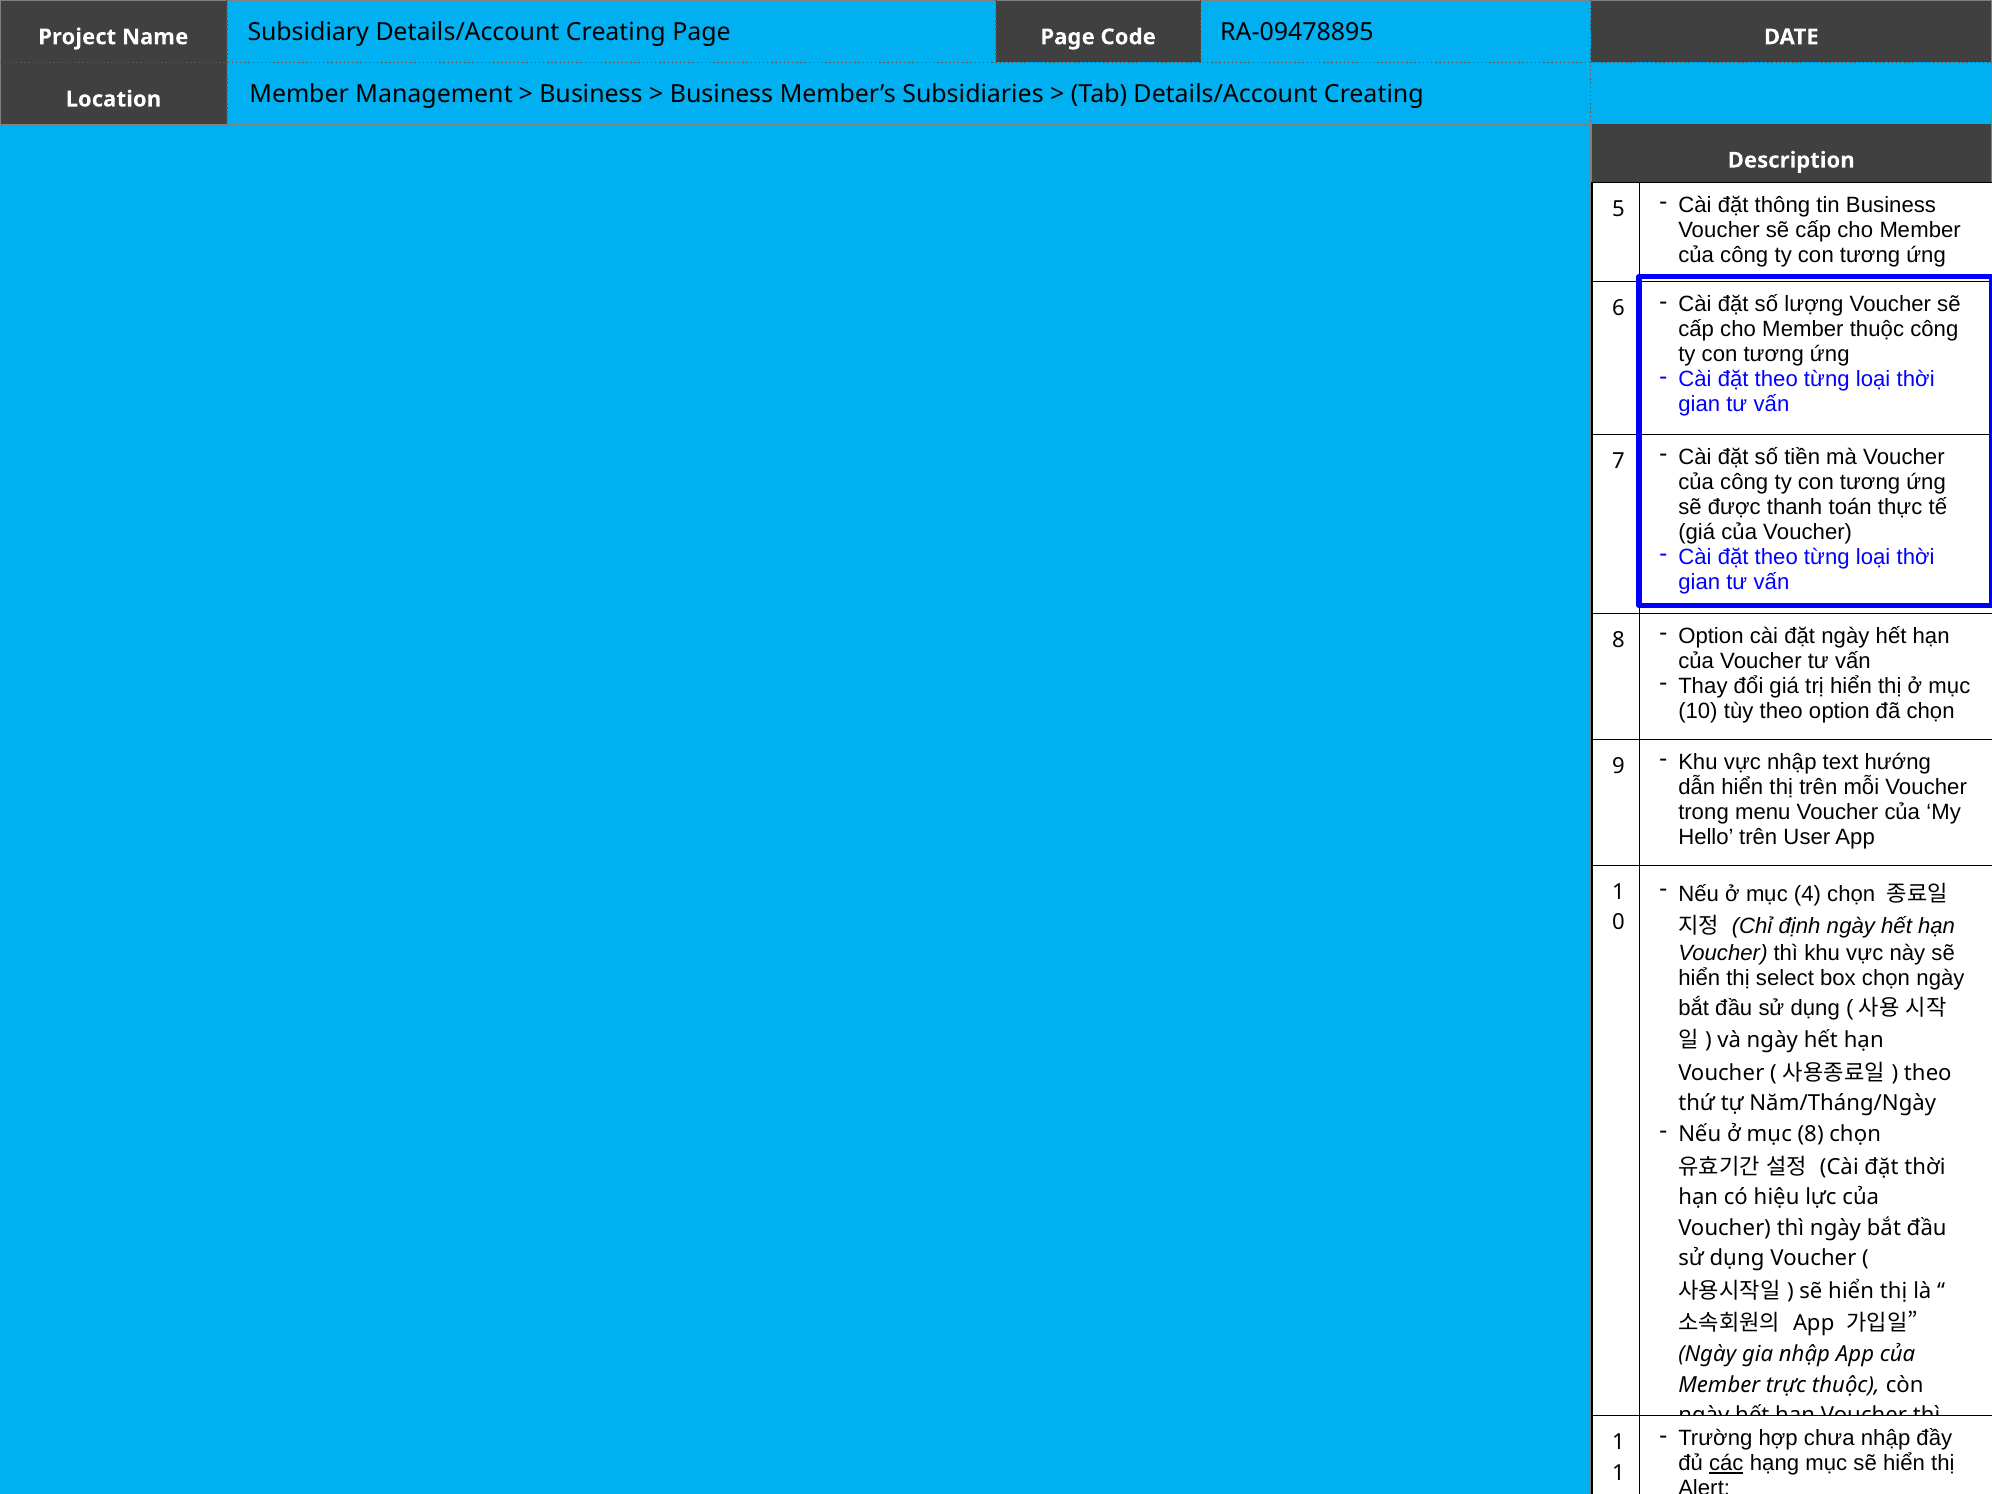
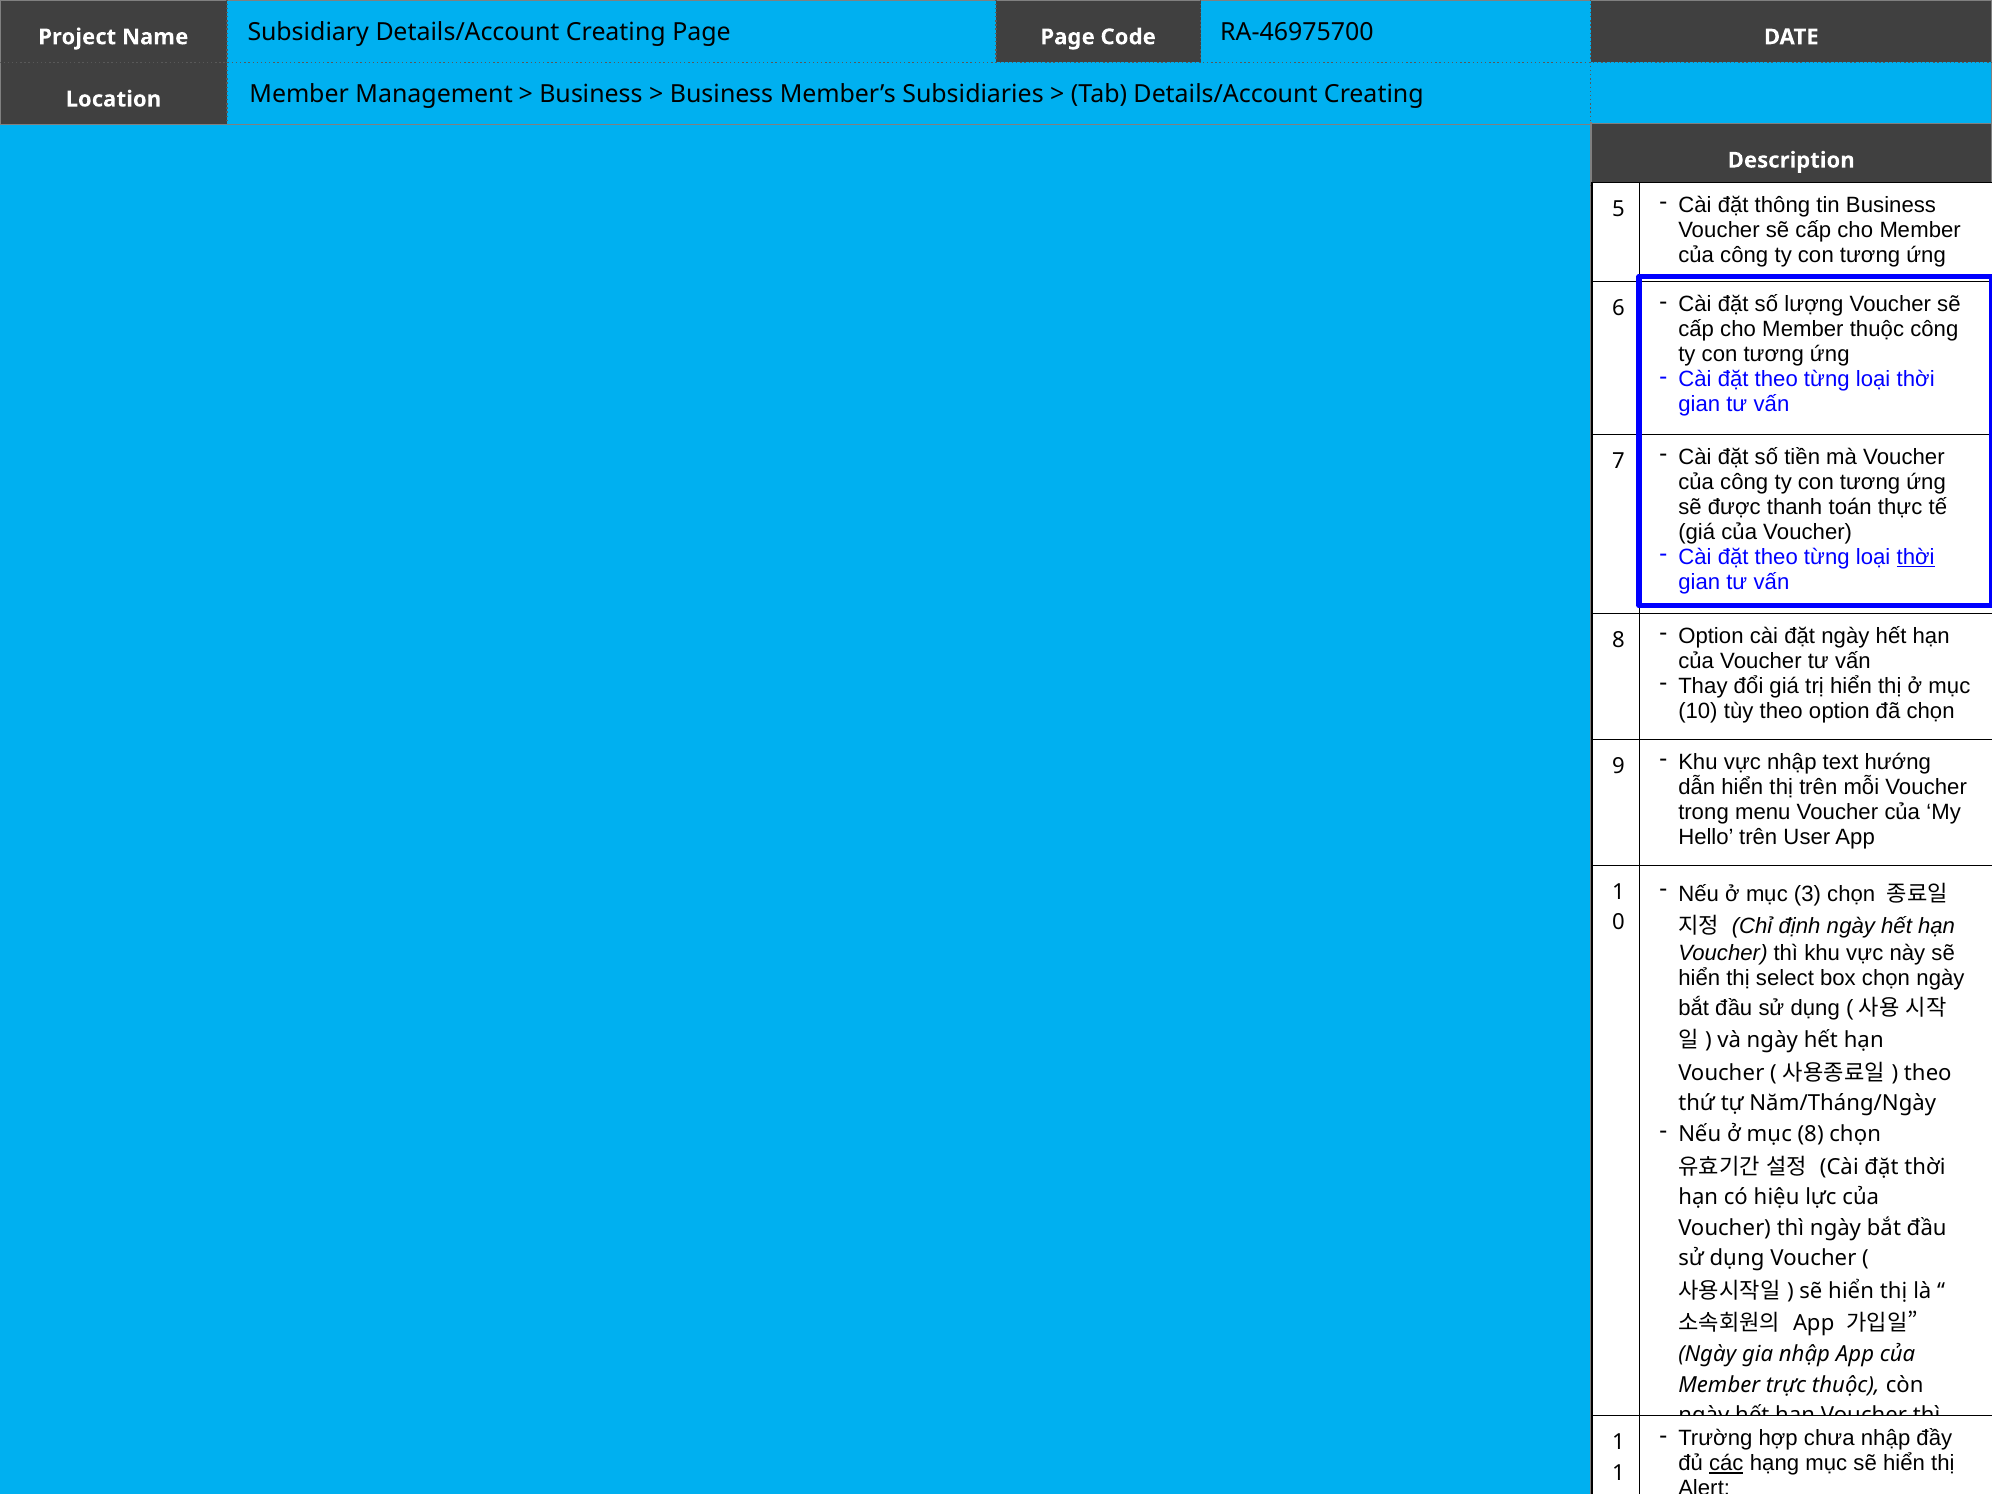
RA-09478895: RA-09478895 -> RA-46975700 (1297, 33)
thời underline: none -> present (1916, 557)
4: 4 -> 3 (1807, 894)
